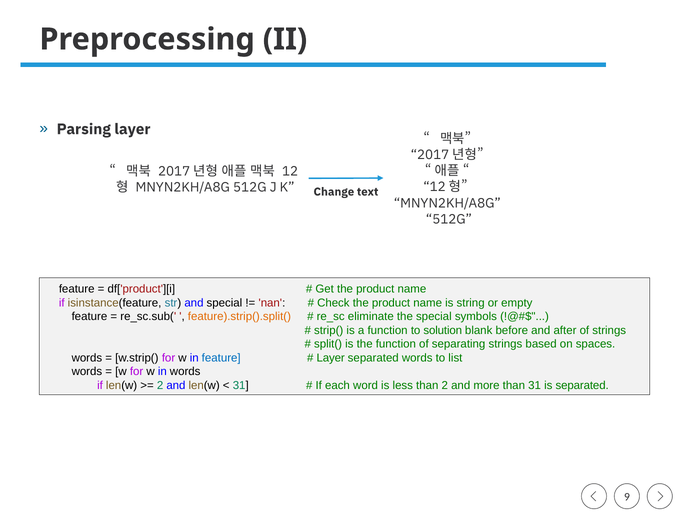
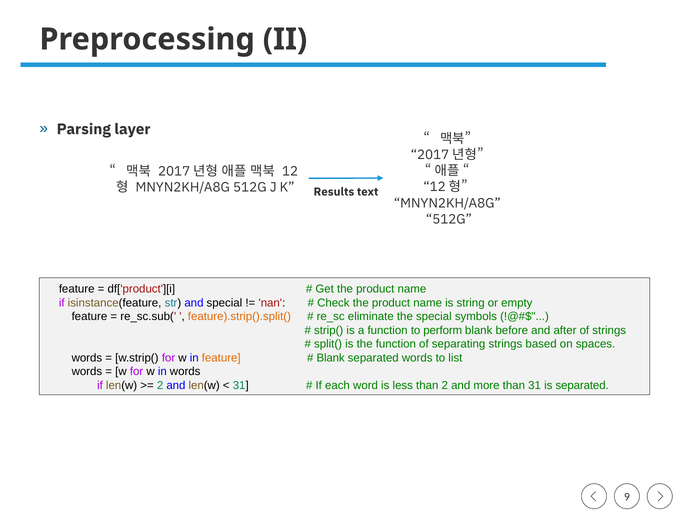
Change: Change -> Results (334, 192)
solution: solution -> perform (443, 330)
feature colour: blue -> orange (221, 358)
Layer: Layer -> Blank (331, 358)
